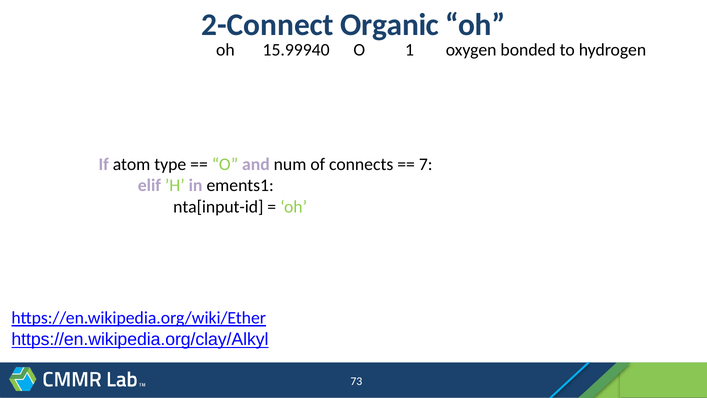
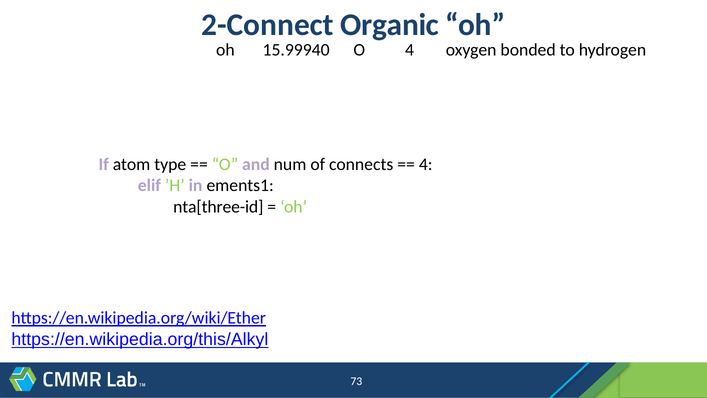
O 1: 1 -> 4 (410, 50)
7: 7 -> 4 (426, 164)
nta[input-id: nta[input-id -> nta[three-id (218, 207)
https://en.wikipedia.org/clay/Alkyl: https://en.wikipedia.org/clay/Alkyl -> https://en.wikipedia.org/this/Alkyl (140, 339)
